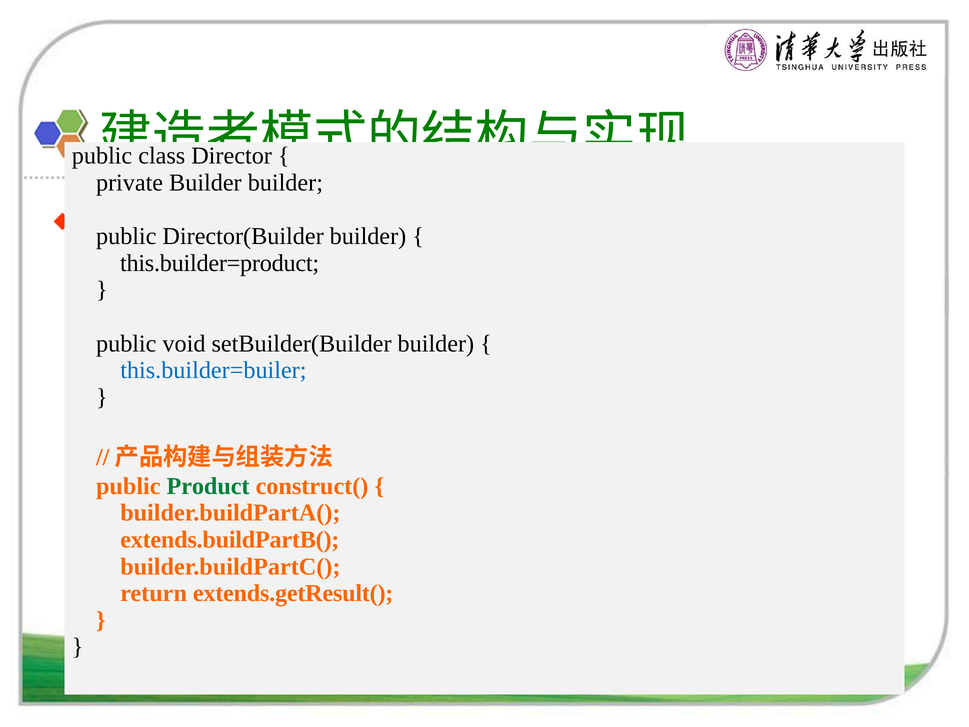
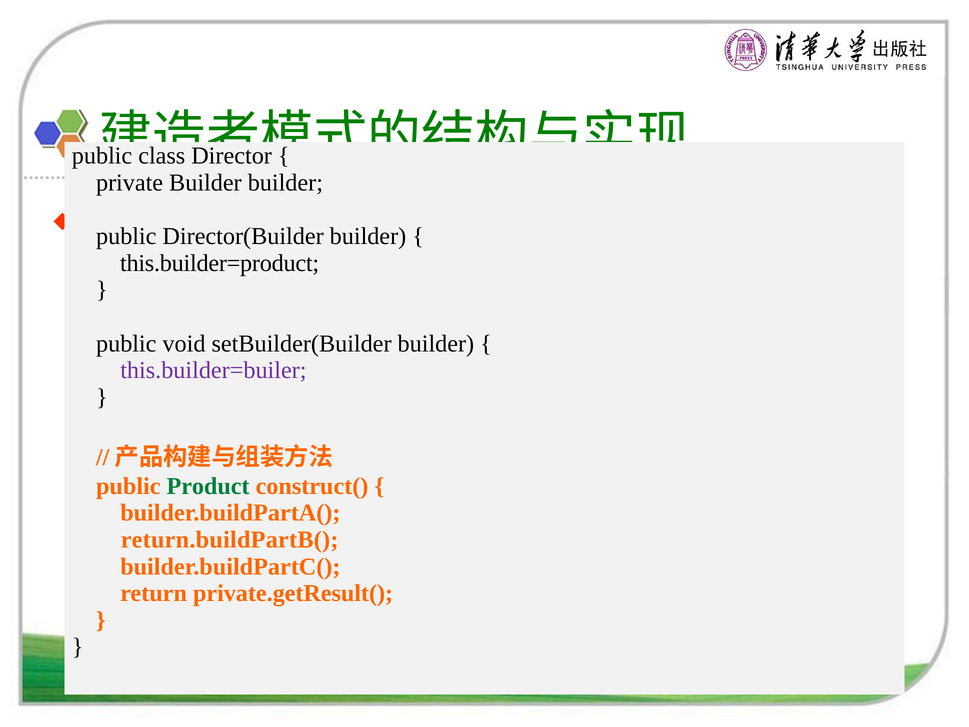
this.builder=builer colour: blue -> purple (213, 370)
extends.buildPartB(: extends.buildPartB( -> return.buildPartB( (230, 539)
extends.getResult(: extends.getResult( -> private.getResult( (293, 593)
